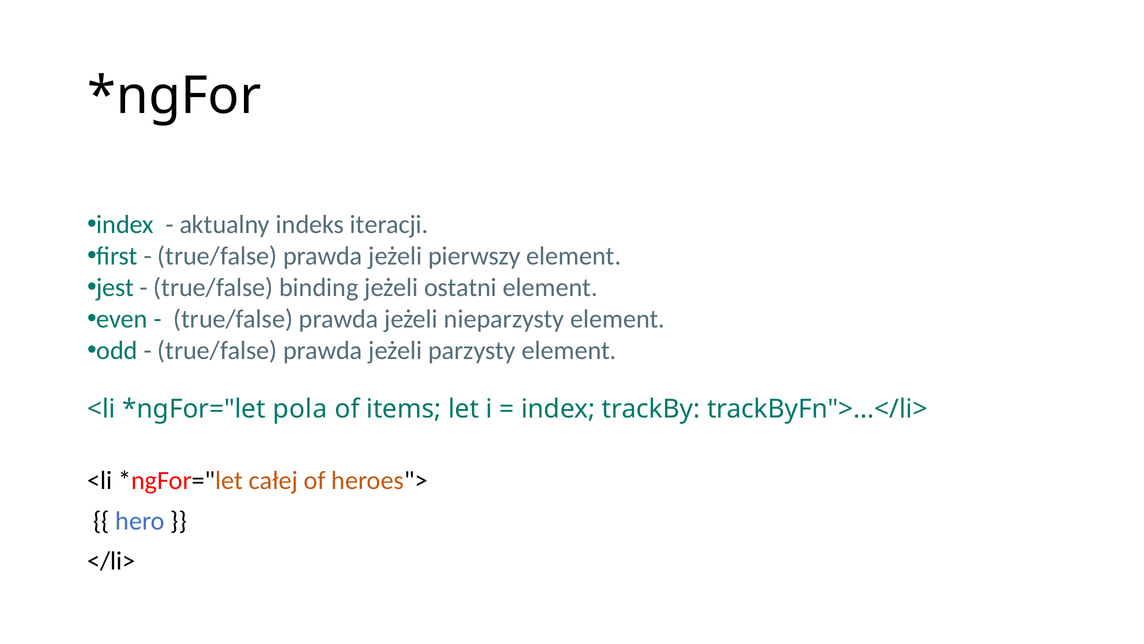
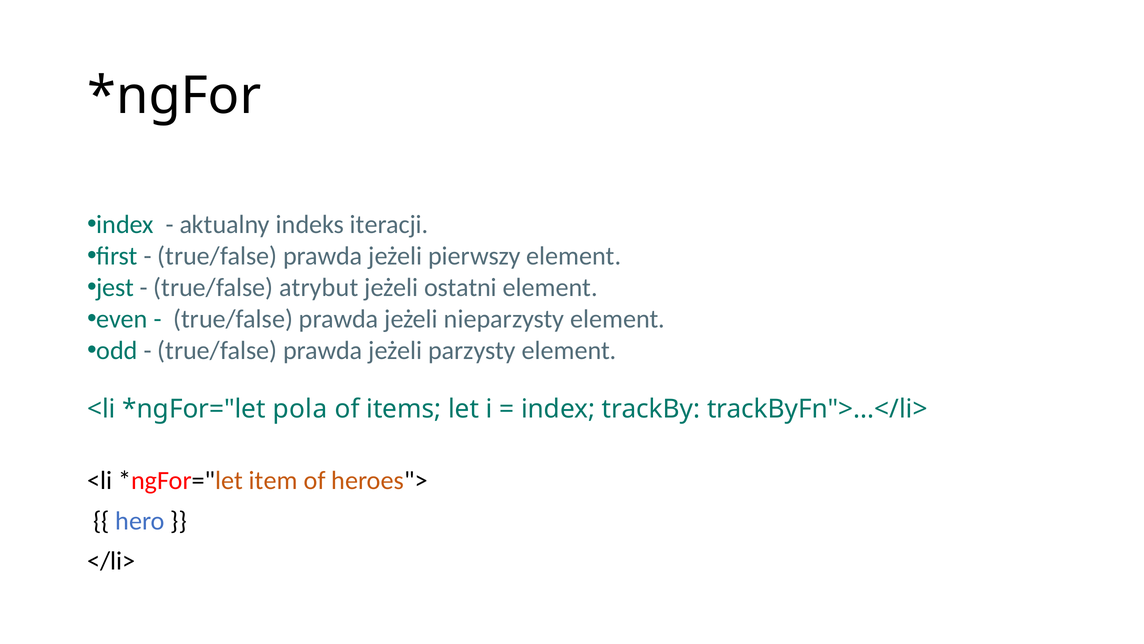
binding: binding -> atrybut (319, 287)
całej: całej -> item (273, 480)
